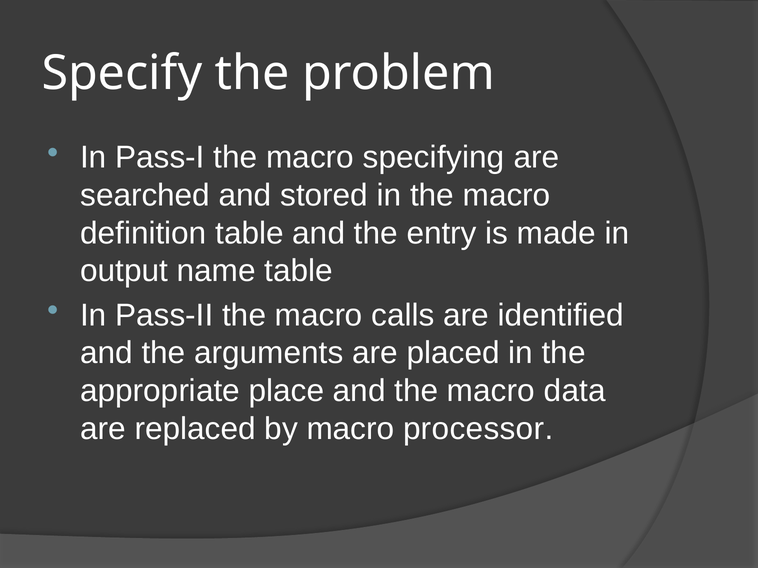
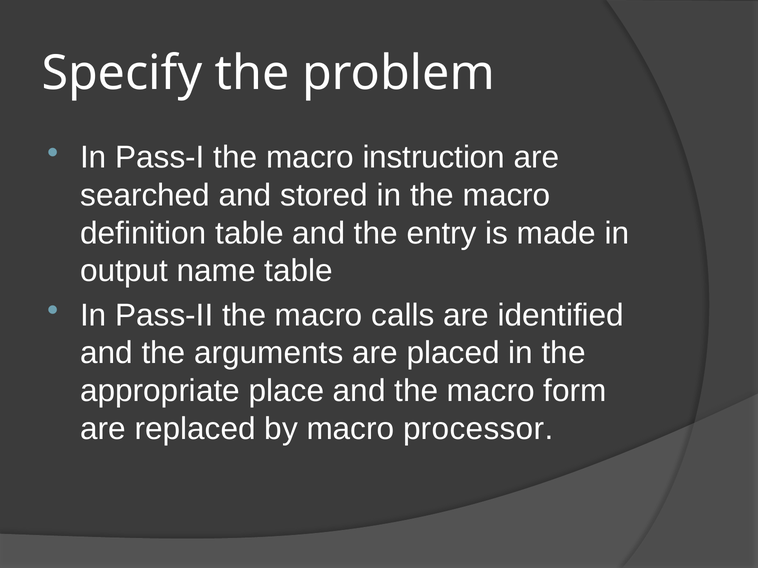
specifying: specifying -> instruction (434, 158)
data: data -> form (575, 391)
